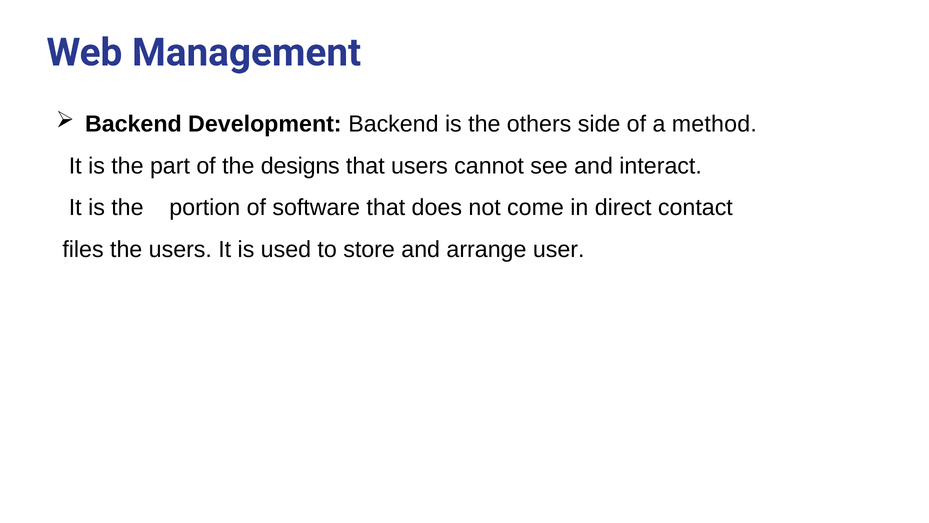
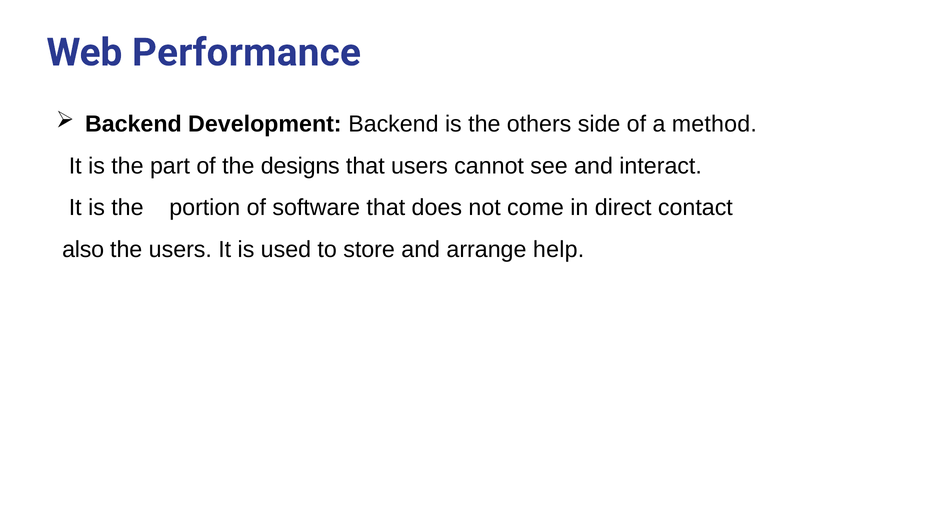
Management: Management -> Performance (246, 53)
files: files -> also (83, 249)
user: user -> help (559, 249)
